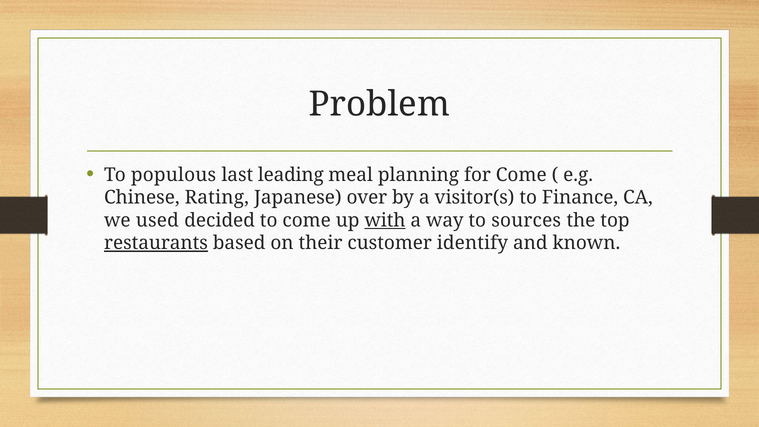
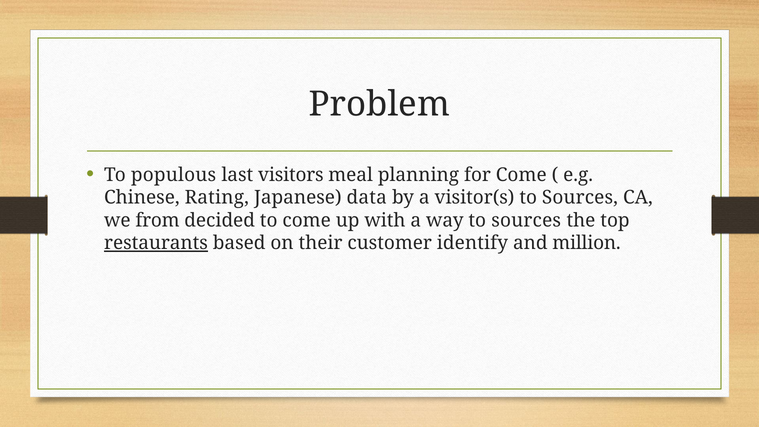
leading: leading -> visitors (291, 175)
over: over -> data (367, 198)
visitor(s to Finance: Finance -> Sources (580, 198)
used: used -> from (158, 220)
with underline: present -> none (385, 220)
known: known -> million (586, 243)
